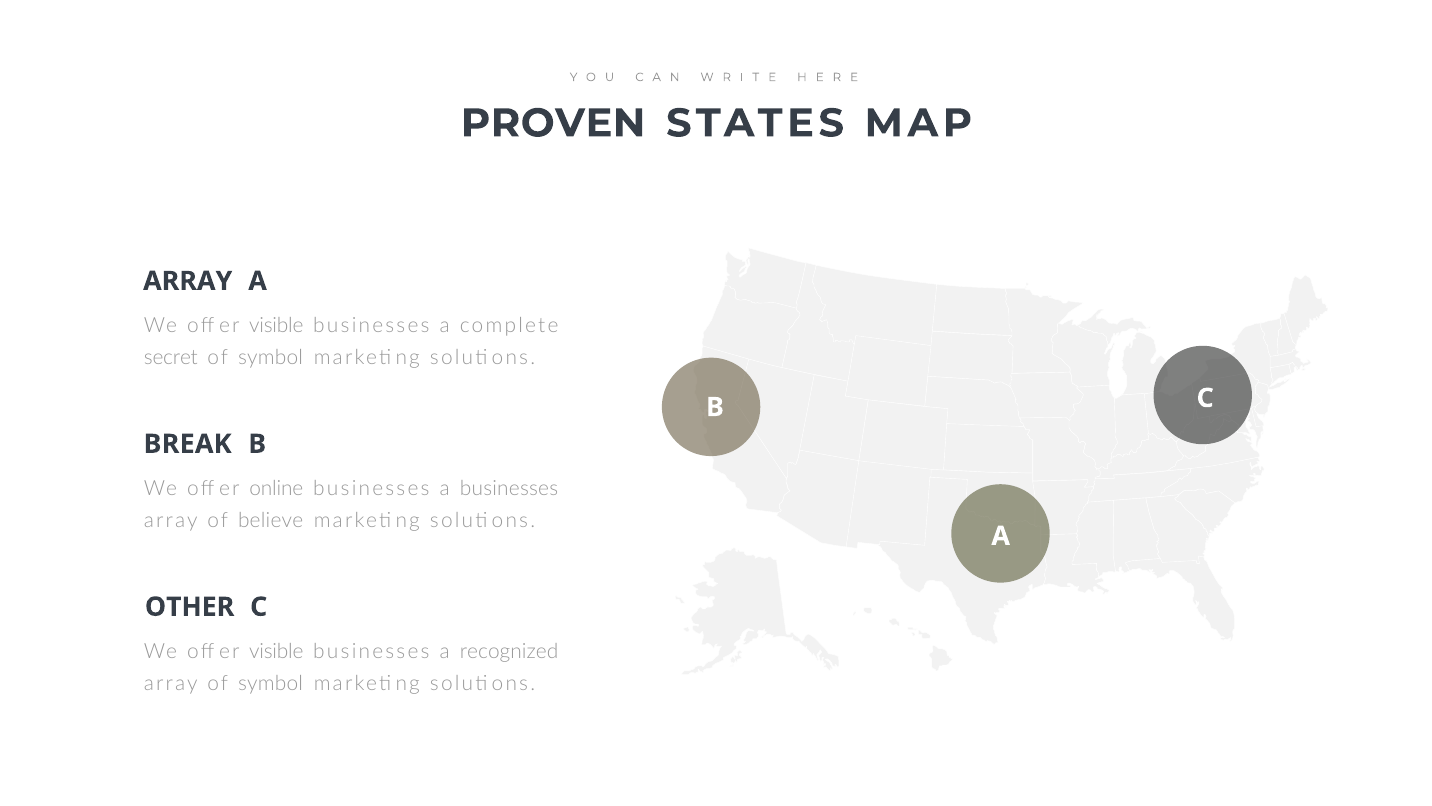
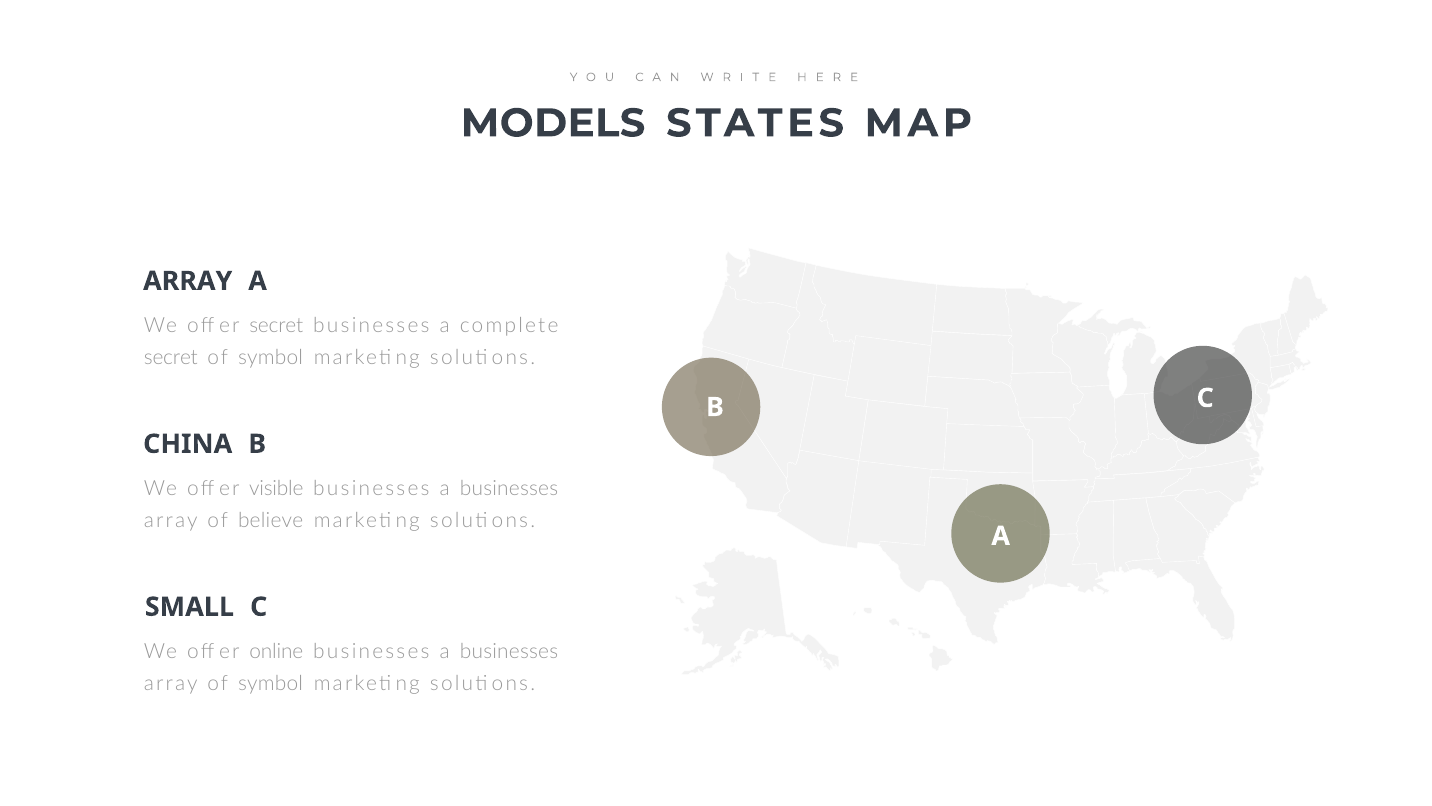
PROVEN: PROVEN -> MODELS (553, 123)
visible: visible -> secret (276, 326)
BREAK: BREAK -> CHINA (188, 444)
online: online -> visible (276, 489)
OTHER: OTHER -> SMALL (189, 607)
visible: visible -> online (276, 651)
recognized: recognized -> businesses (509, 651)
